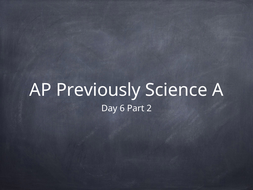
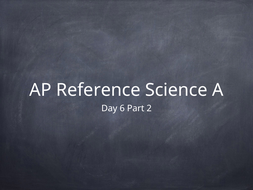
Previously: Previously -> Reference (98, 90)
